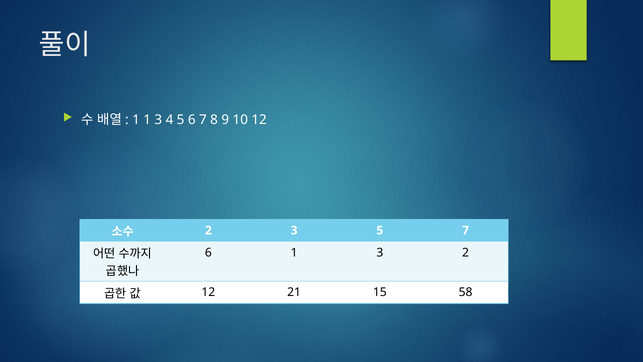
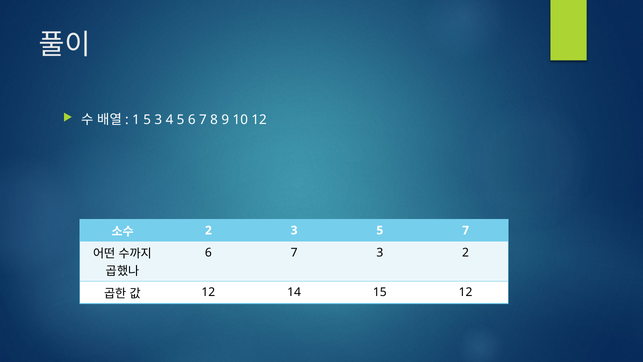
1 1: 1 -> 5 (147, 120)
1: 1 -> 7 (294, 252)
21: 21 -> 14 (294, 292)
15 58: 58 -> 12 (466, 292)
